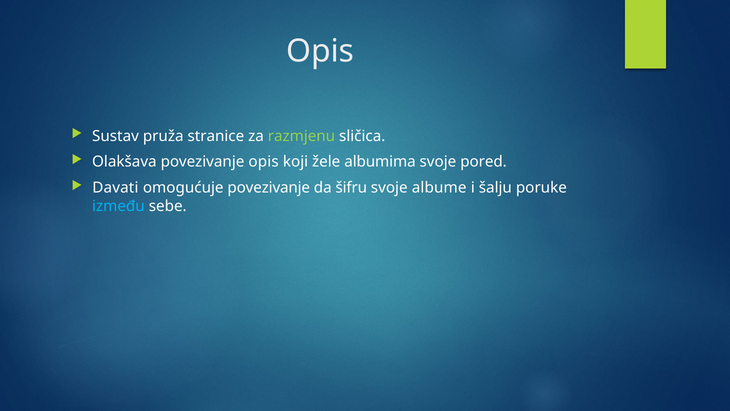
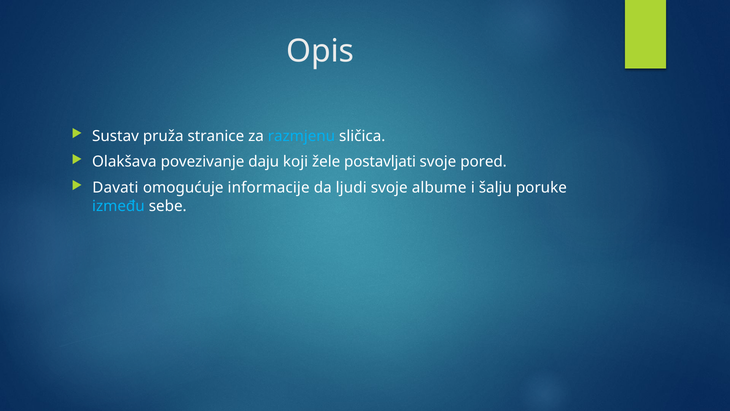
razmjenu colour: light green -> light blue (301, 136)
povezivanje opis: opis -> daju (264, 162)
albumima: albumima -> postavljati (380, 162)
omogućuje povezivanje: povezivanje -> informacije (269, 188)
šifru: šifru -> ljudi (351, 188)
